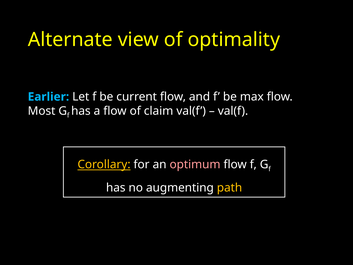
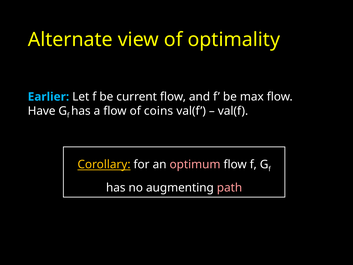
Most: Most -> Have (42, 111)
claim: claim -> coins (159, 111)
path colour: yellow -> pink (230, 187)
